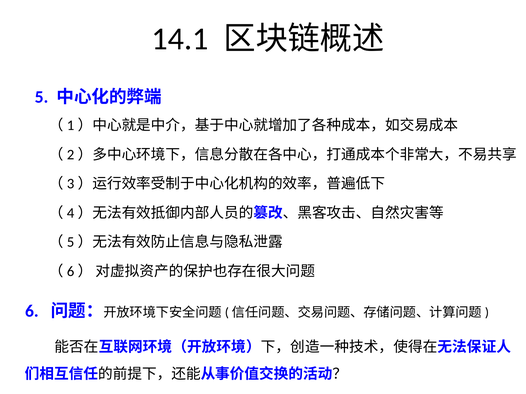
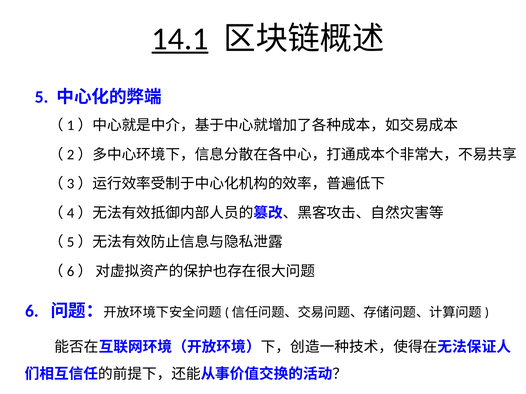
14.1 underline: none -> present (180, 39)
